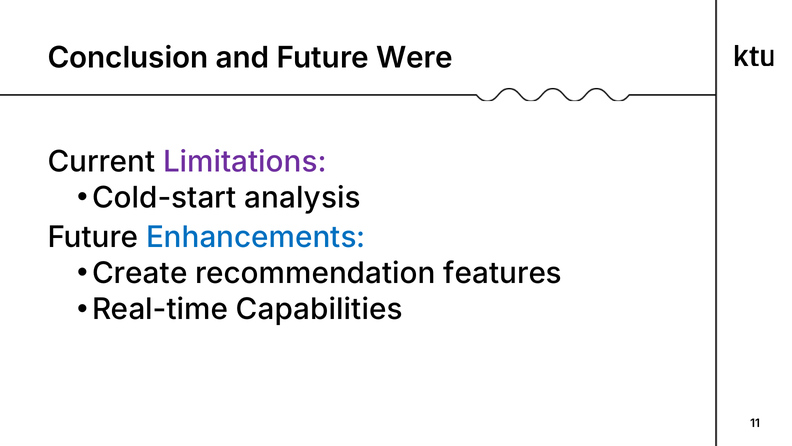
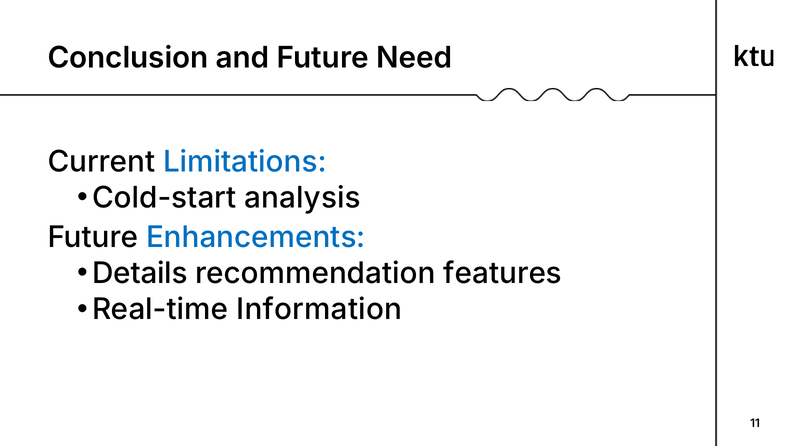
Were: Were -> Need (414, 58)
Limitations colour: purple -> blue (245, 162)
Create: Create -> Details (140, 273)
Capabilities: Capabilities -> Information (319, 309)
